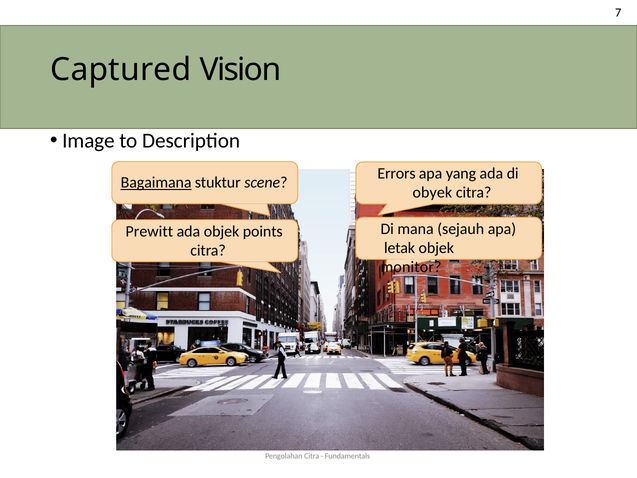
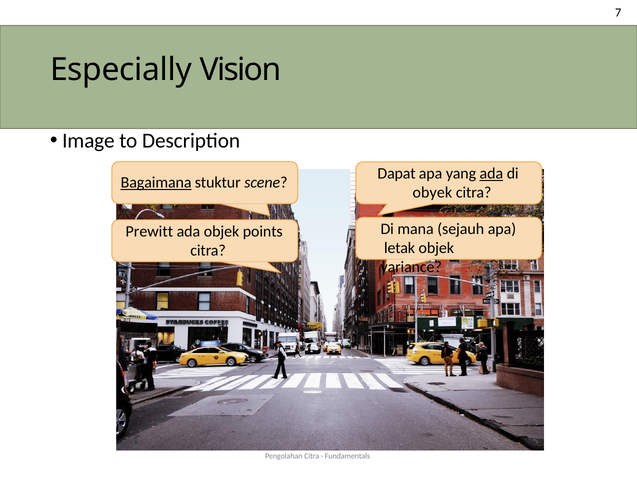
Captured: Captured -> Especially (121, 70)
Errors: Errors -> Dapat (397, 173)
ada underline: none -> present (491, 173)
monitor: monitor -> variance (411, 267)
